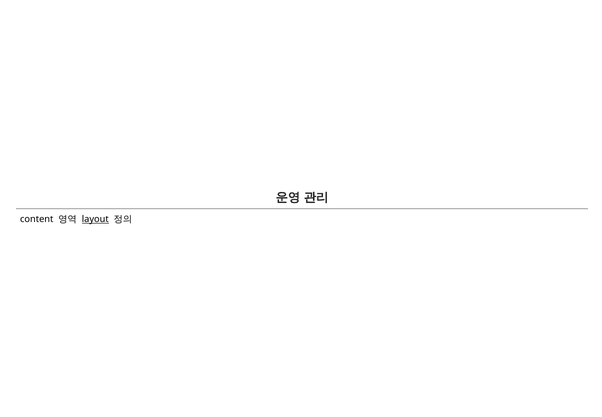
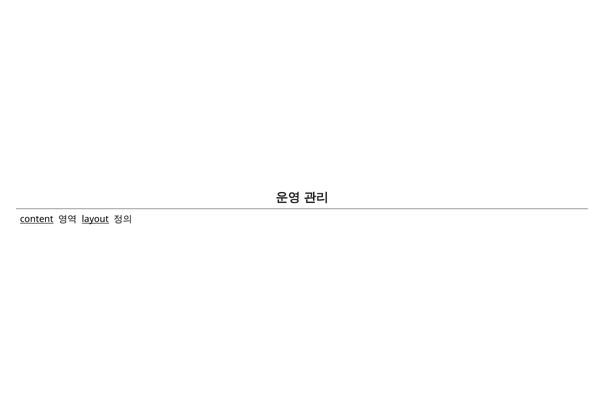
content underline: none -> present (37, 219)
